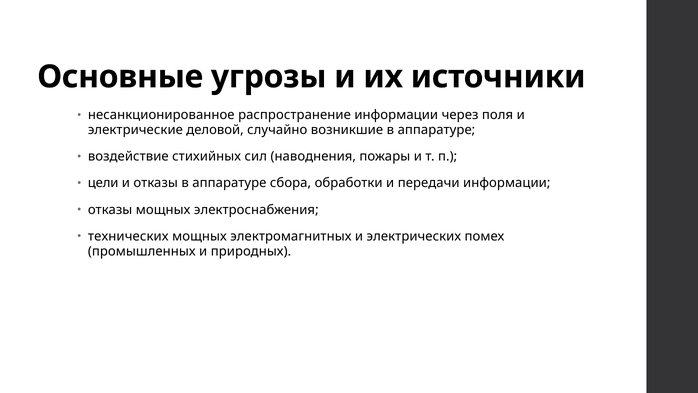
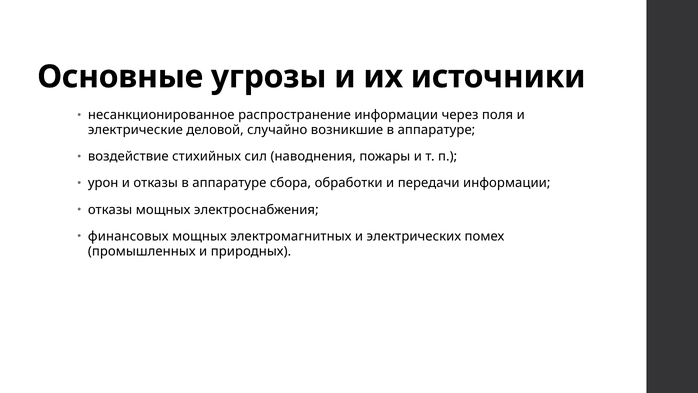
цели: цели -> урон (103, 183)
технических: технических -> финансовых (128, 236)
